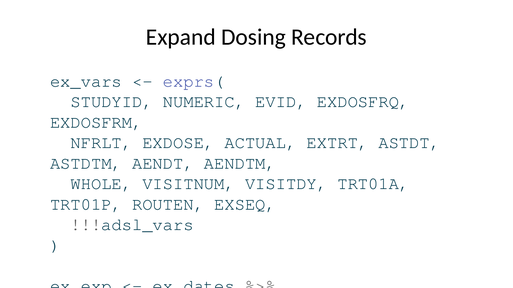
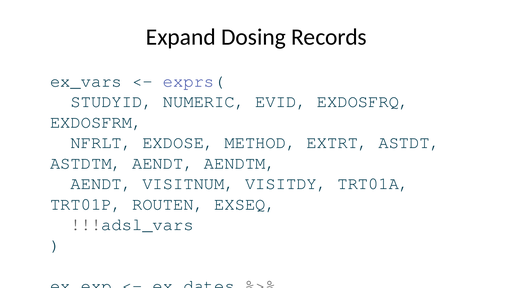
ACTUAL: ACTUAL -> METHOD (260, 143)
WHOLE: WHOLE -> AENDT (101, 184)
